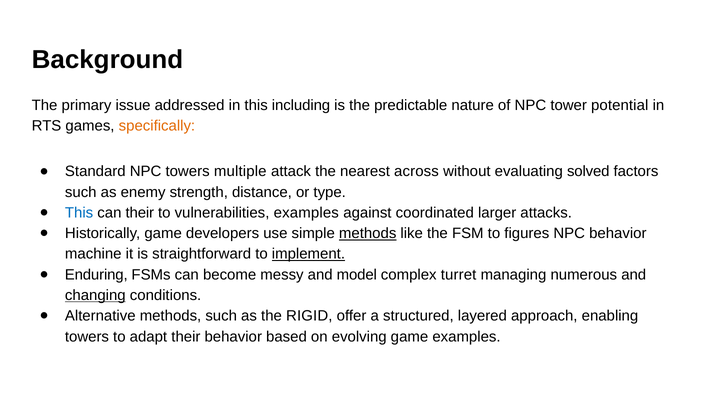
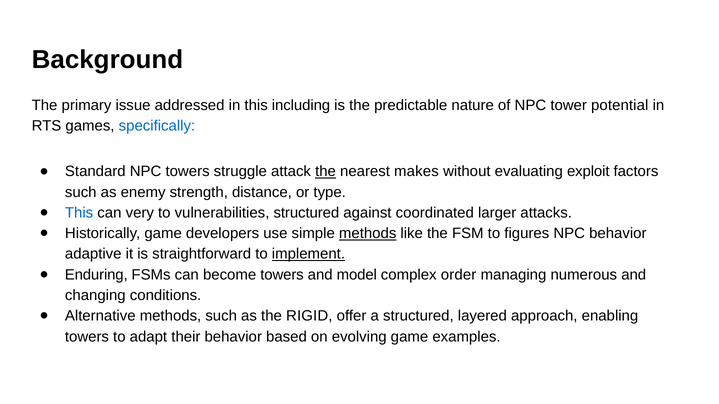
specifically colour: orange -> blue (157, 126)
multiple: multiple -> struggle (240, 172)
the underline: none -> present (326, 172)
across: across -> makes (416, 172)
solved: solved -> exploit (588, 172)
can their: their -> very (140, 213)
vulnerabilities examples: examples -> structured (306, 213)
machine: machine -> adaptive (93, 254)
become messy: messy -> towers (282, 275)
turret: turret -> order (459, 275)
changing underline: present -> none (95, 296)
